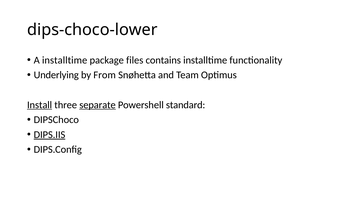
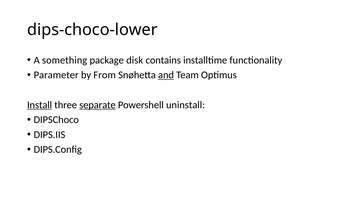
A installtime: installtime -> something (65, 60)
files: files -> disk (135, 60)
Underlying: Underlying -> Parameter (56, 75)
and underline: none -> present (166, 75)
standard: standard -> uninstall (186, 105)
DIPS.IIS underline: present -> none (50, 134)
